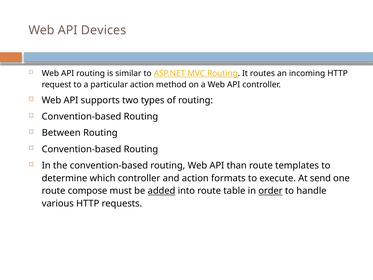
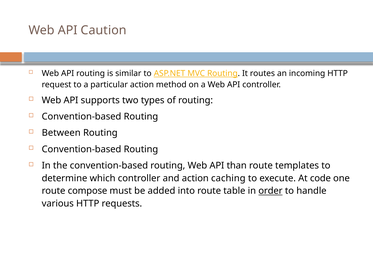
Devices: Devices -> Caution (104, 30)
formats: formats -> caching (228, 178)
send: send -> code (320, 178)
added underline: present -> none (161, 191)
